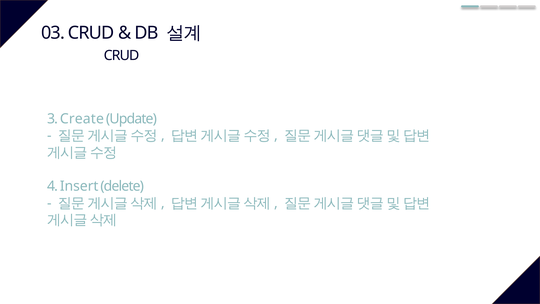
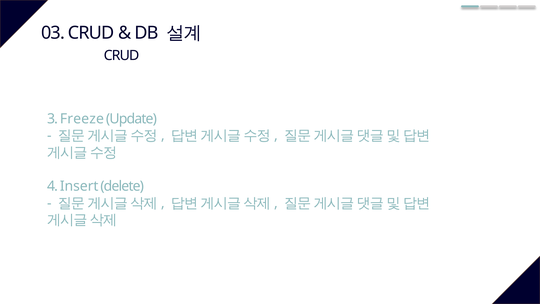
Create: Create -> Freeze (82, 119)
